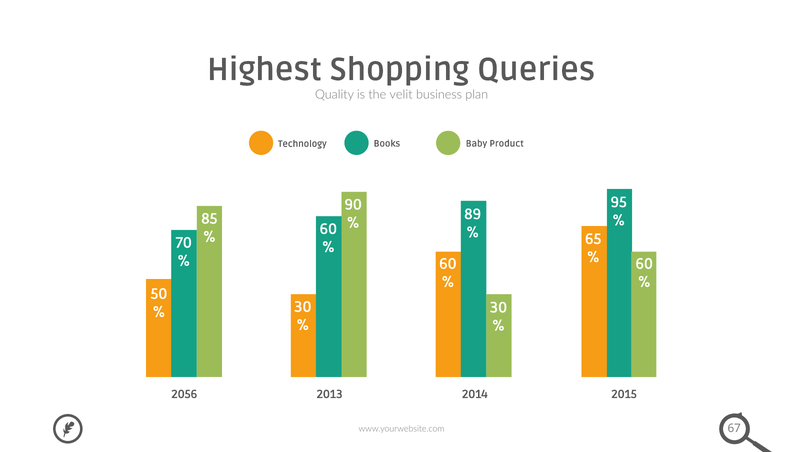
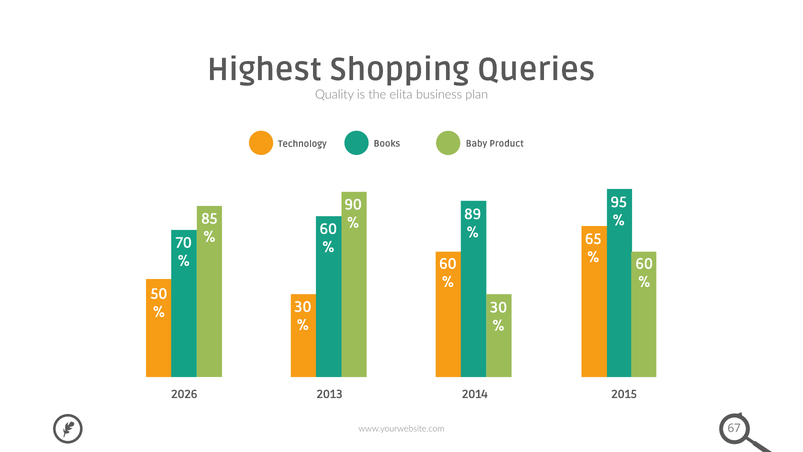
velit: velit -> elita (401, 95)
2056: 2056 -> 2026 (184, 394)
